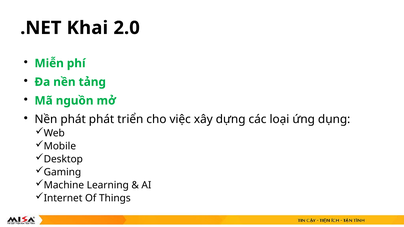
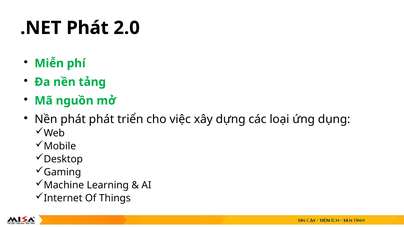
.NET Khai: Khai -> Phát (87, 28)
